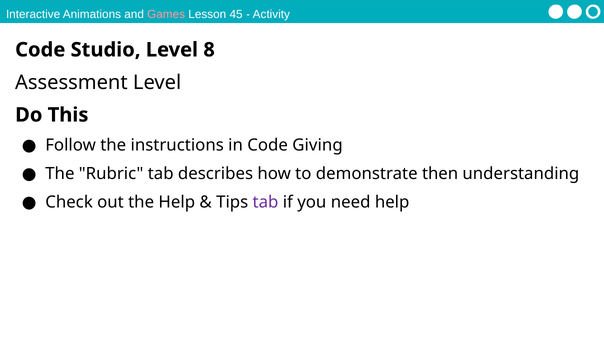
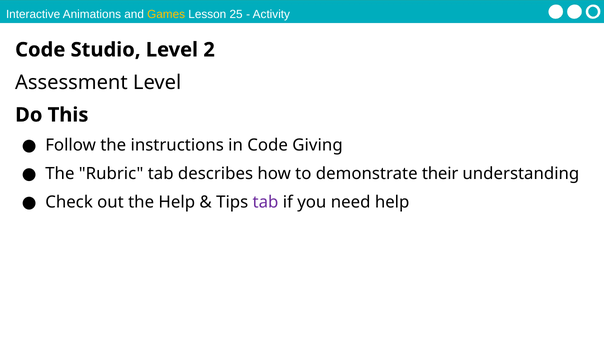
Games colour: pink -> yellow (166, 14)
45: 45 -> 25 (236, 14)
8: 8 -> 2 (209, 50)
then: then -> their (440, 174)
